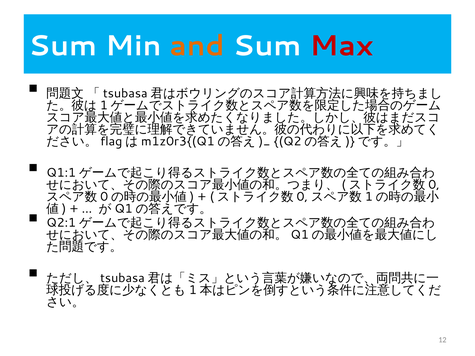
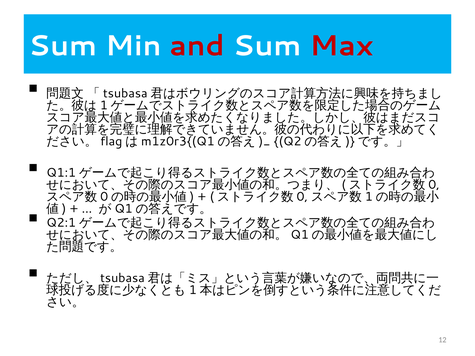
and colour: orange -> red (197, 46)
